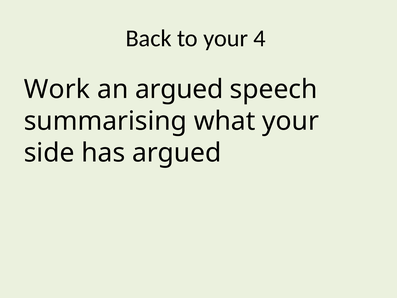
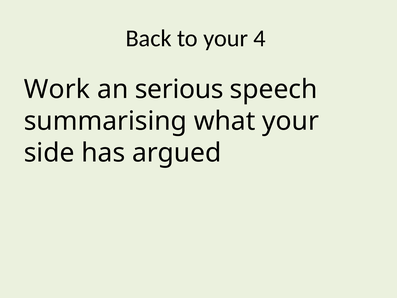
an argued: argued -> serious (179, 89)
